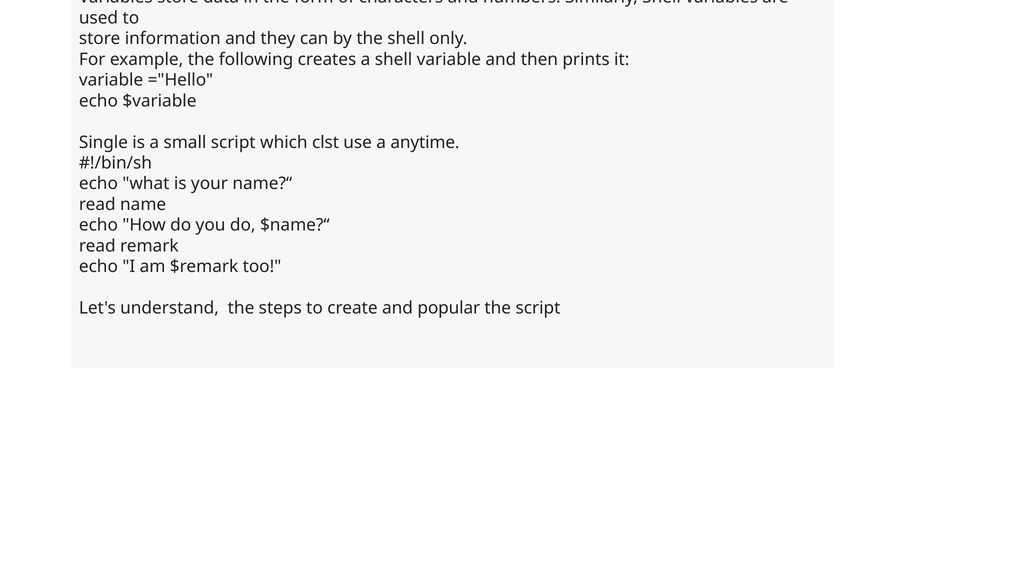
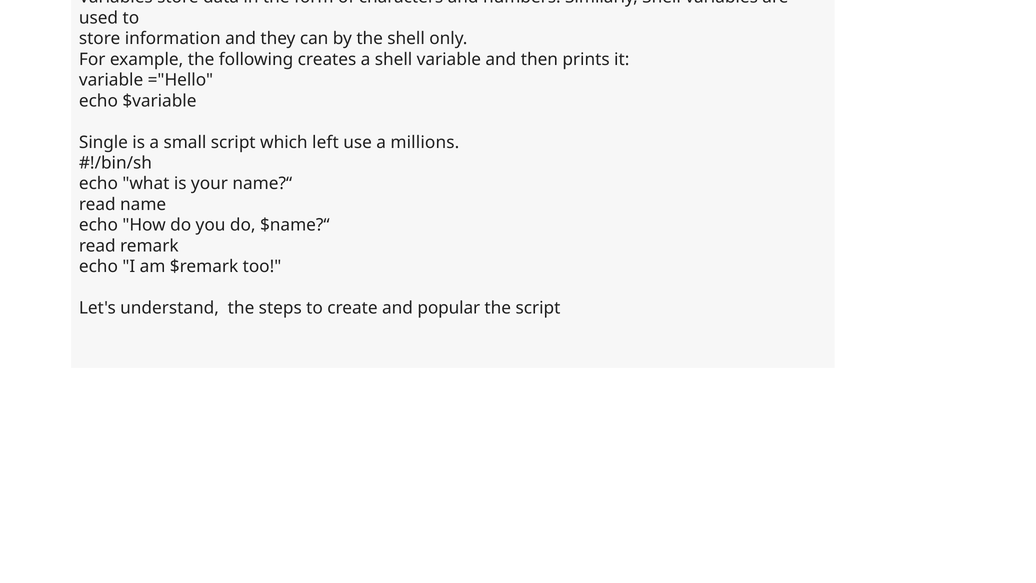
clst: clst -> left (325, 142)
anytime: anytime -> millions (425, 142)
